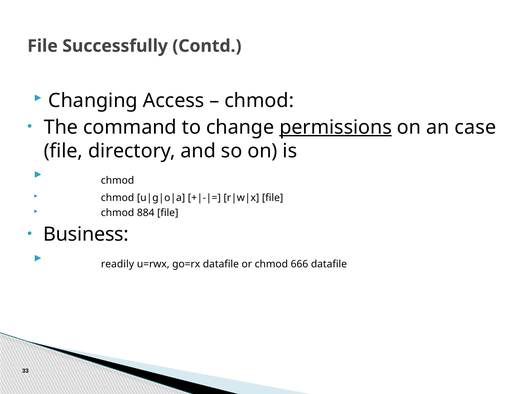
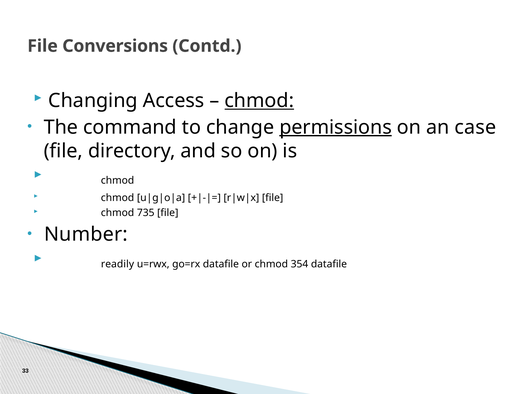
Successfully: Successfully -> Conversions (115, 46)
chmod underline: none -> present (259, 101)
884: 884 -> 735 (146, 213)
Business: Business -> Number (86, 235)
666: 666 -> 354 (299, 264)
